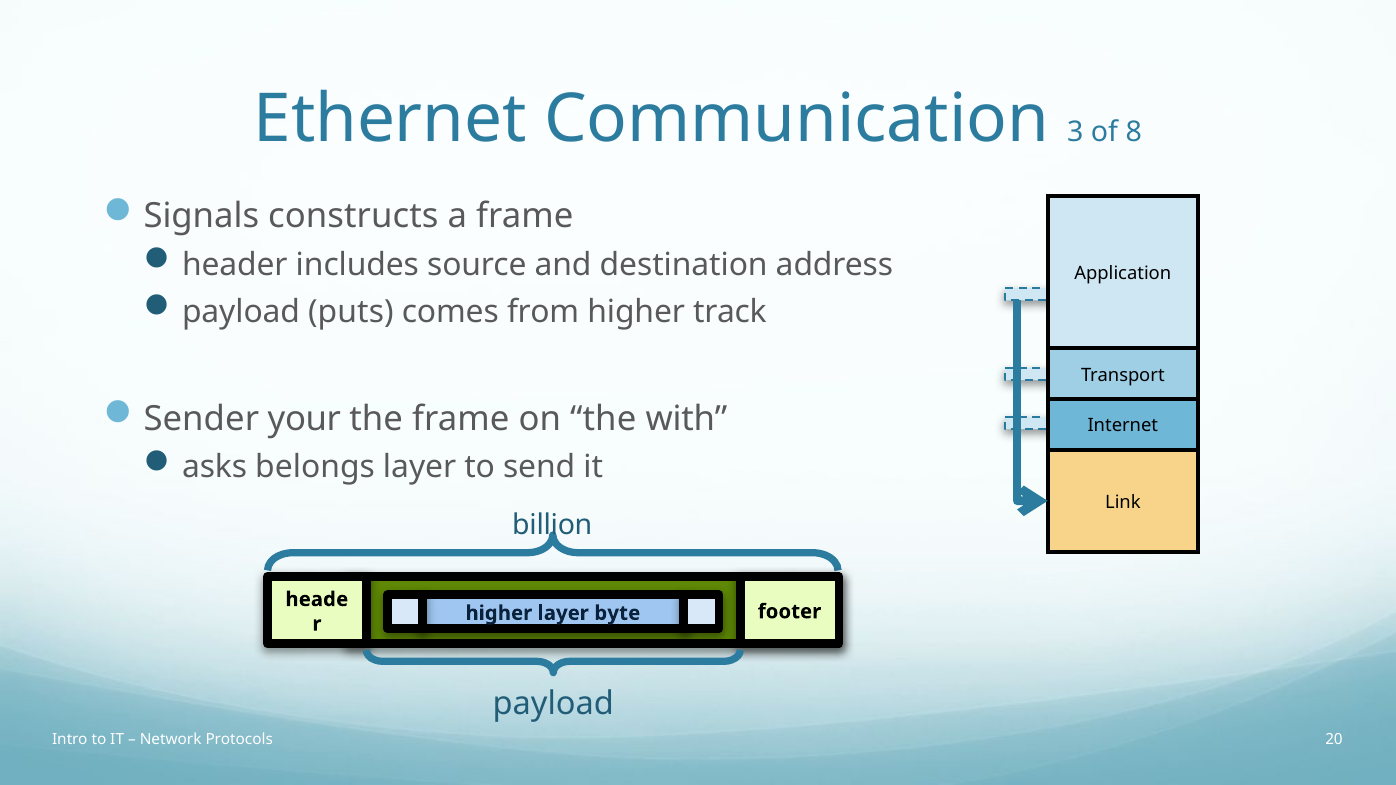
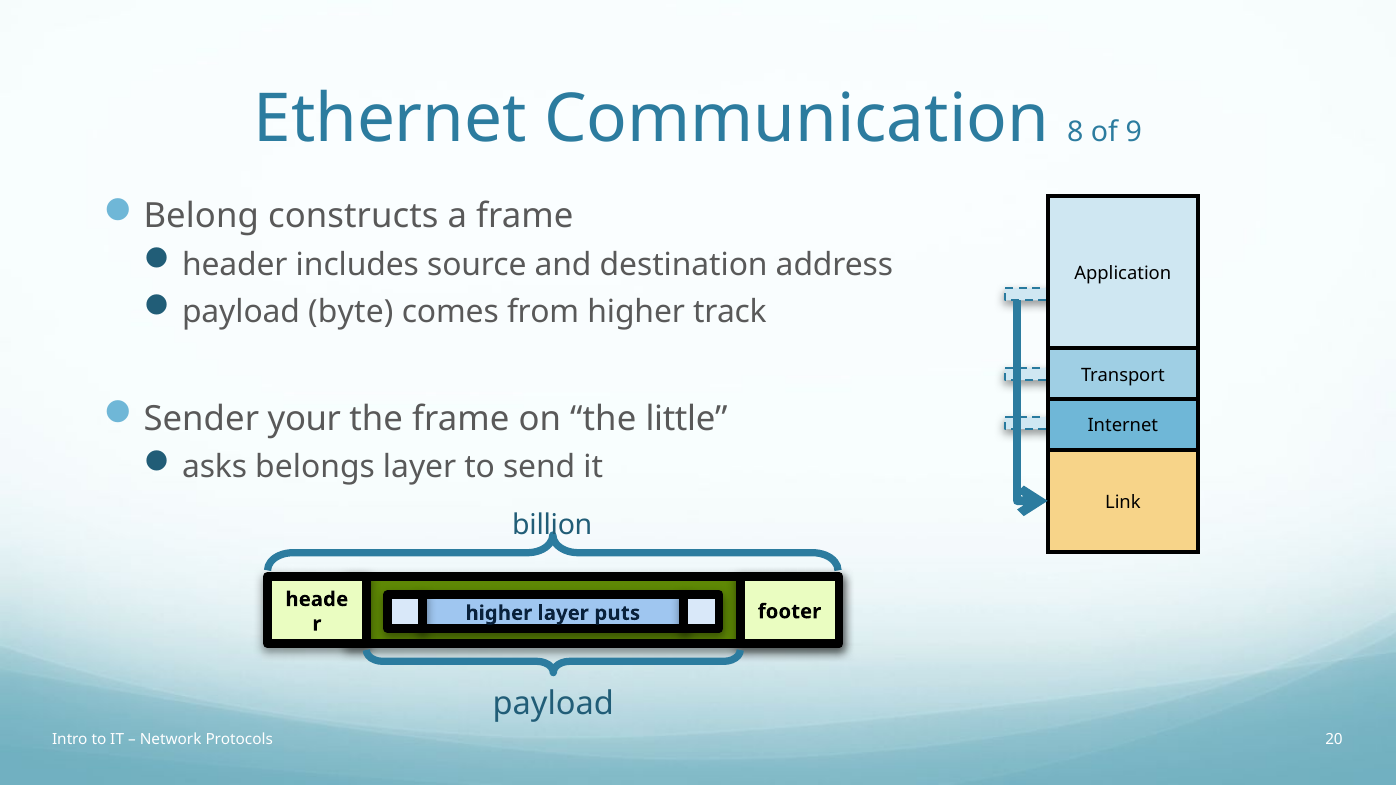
3: 3 -> 8 (1075, 132)
8: 8 -> 9 (1134, 132)
Signals: Signals -> Belong (201, 216)
puts: puts -> byte (351, 312)
with: with -> little (687, 419)
byte: byte -> puts (617, 613)
